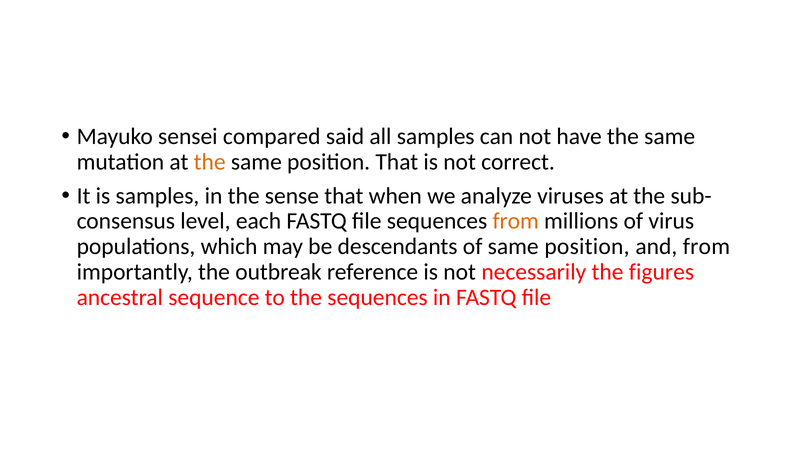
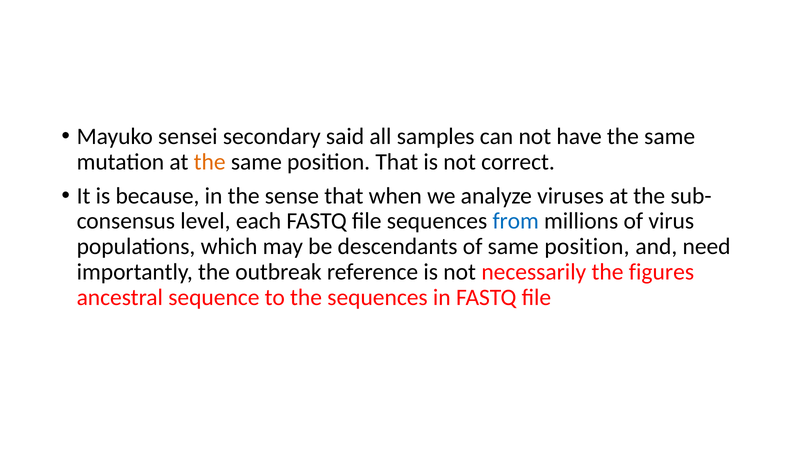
compared: compared -> secondary (272, 136)
is samples: samples -> because (157, 196)
from colour: orange -> blue (516, 221)
and from: from -> need (707, 247)
